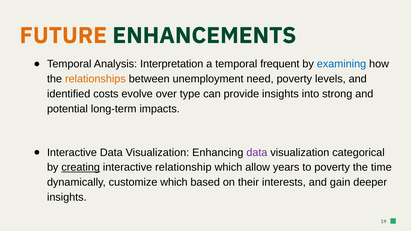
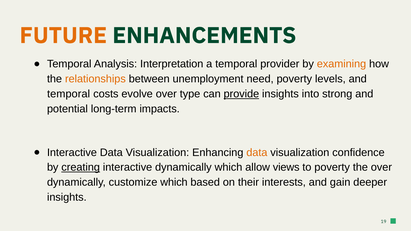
frequent: frequent -> provider (280, 64)
examining colour: blue -> orange (341, 64)
identified: identified -> temporal (69, 94)
provide underline: none -> present (241, 94)
data colour: purple -> orange (257, 153)
categorical: categorical -> confidence (358, 153)
interactive relationship: relationship -> dynamically (183, 168)
years: years -> views (286, 168)
the time: time -> over (381, 168)
